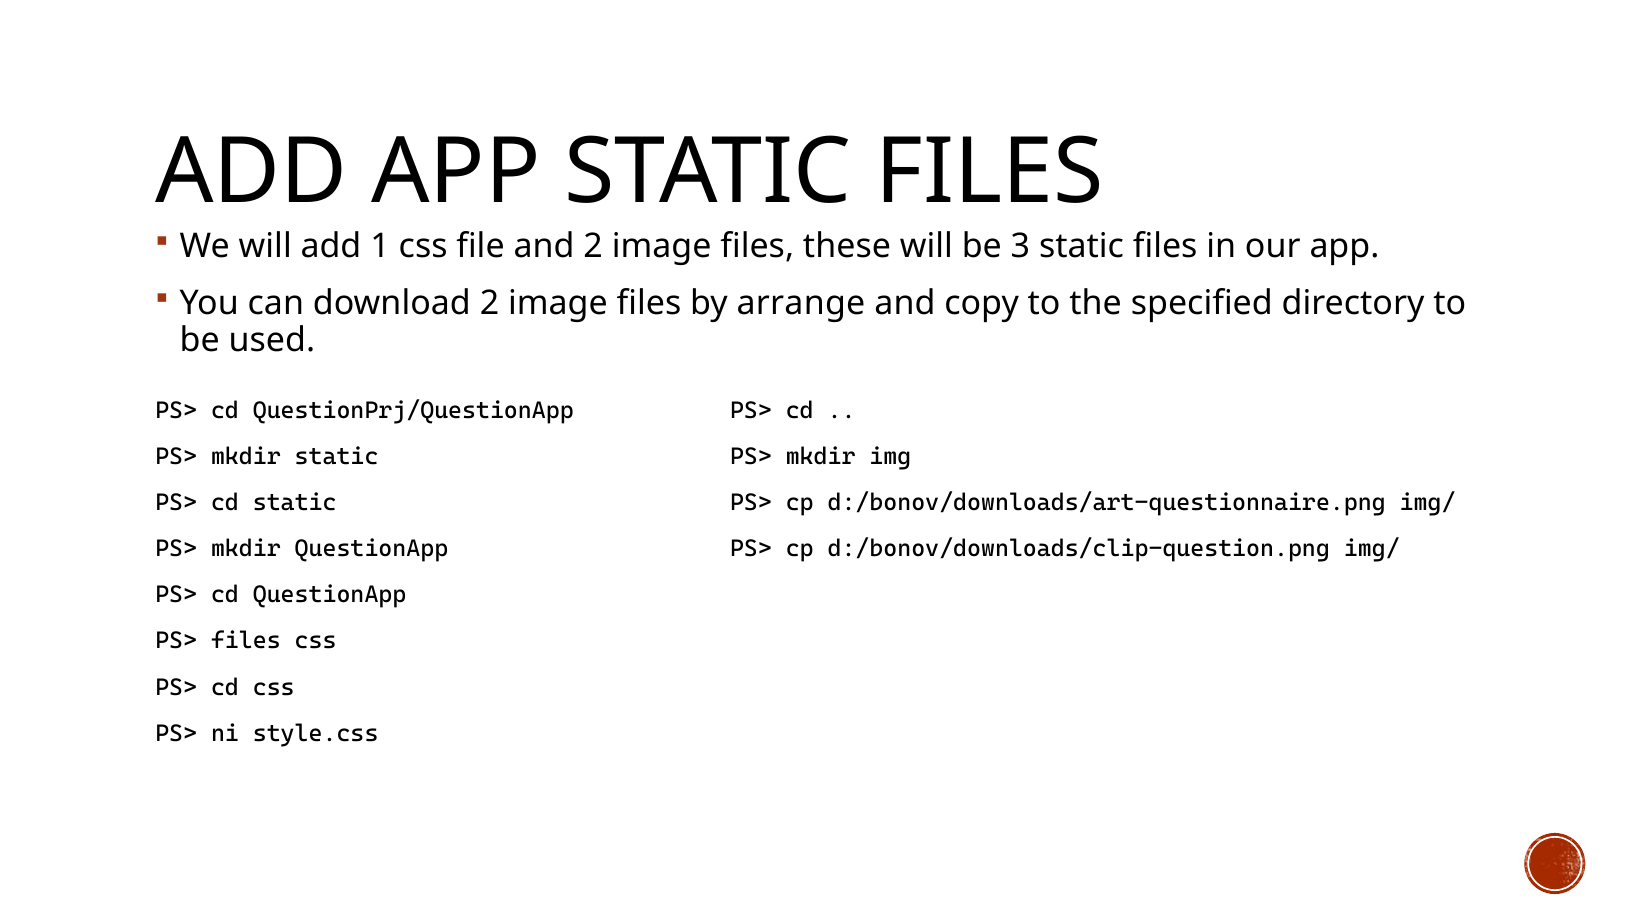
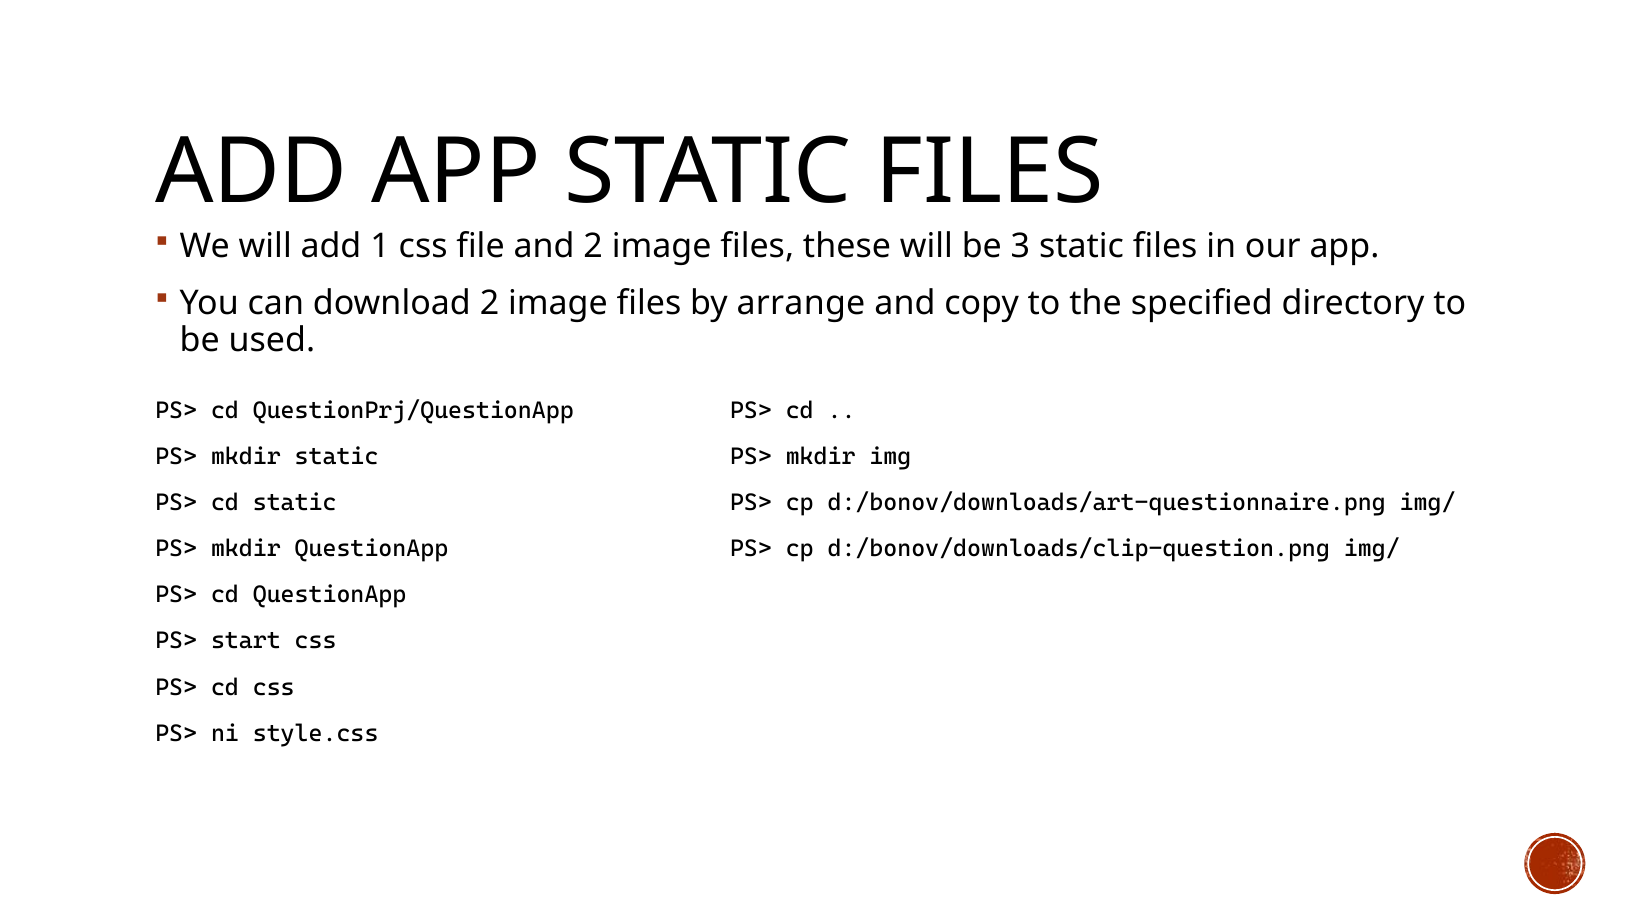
PS> files: files -> start (246, 641)
